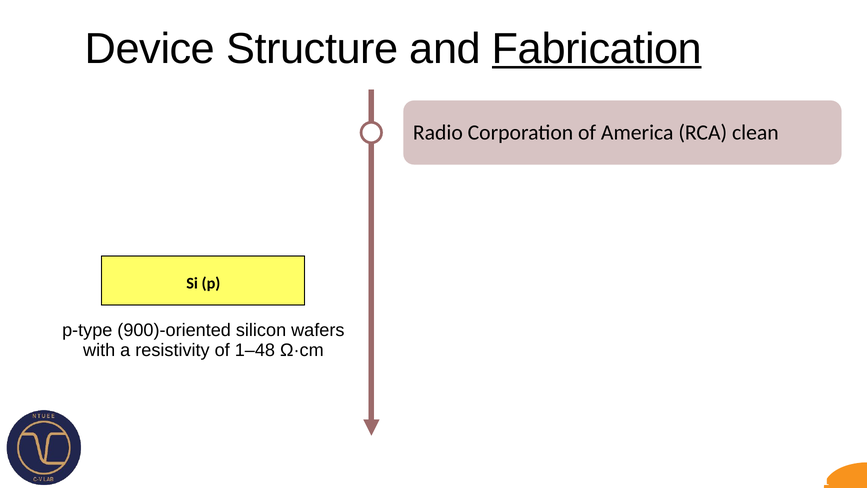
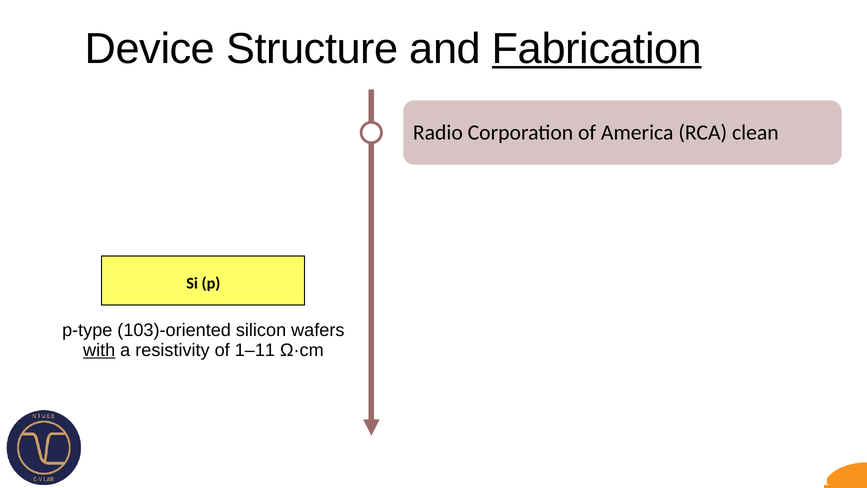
900)-oriented: 900)-oriented -> 103)-oriented (174, 330)
with underline: none -> present (99, 350)
1–48: 1–48 -> 1–11 (255, 350)
